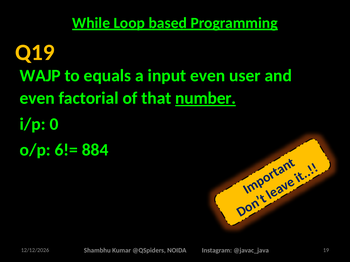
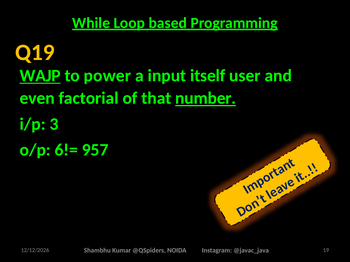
WAJP underline: none -> present (40, 76)
equals: equals -> power (107, 76)
input even: even -> itself (208, 76)
0: 0 -> 3 (54, 124)
884: 884 -> 957 (95, 150)
